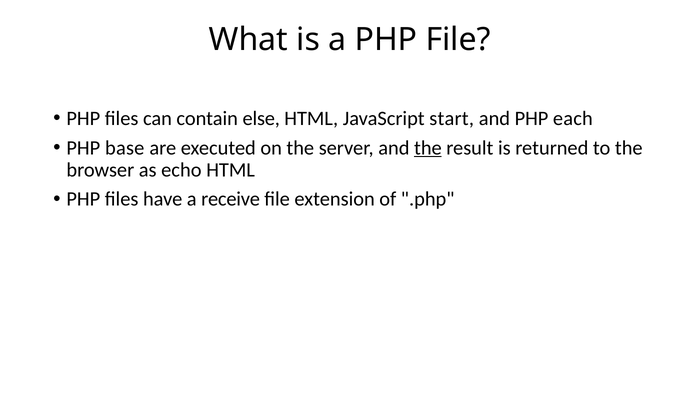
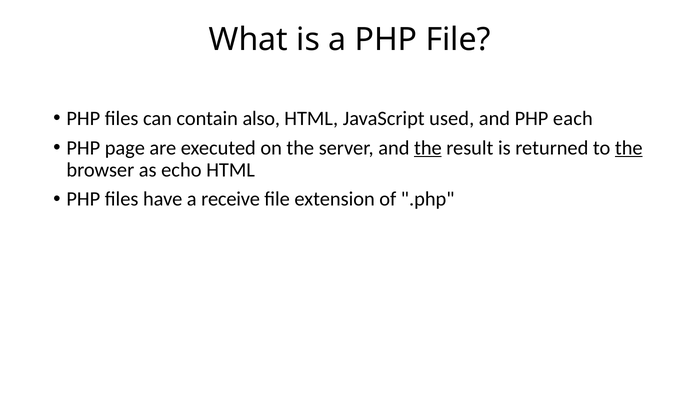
else: else -> also (261, 118)
start: start -> used (452, 118)
base: base -> page (125, 148)
the underline: none -> present (629, 148)
